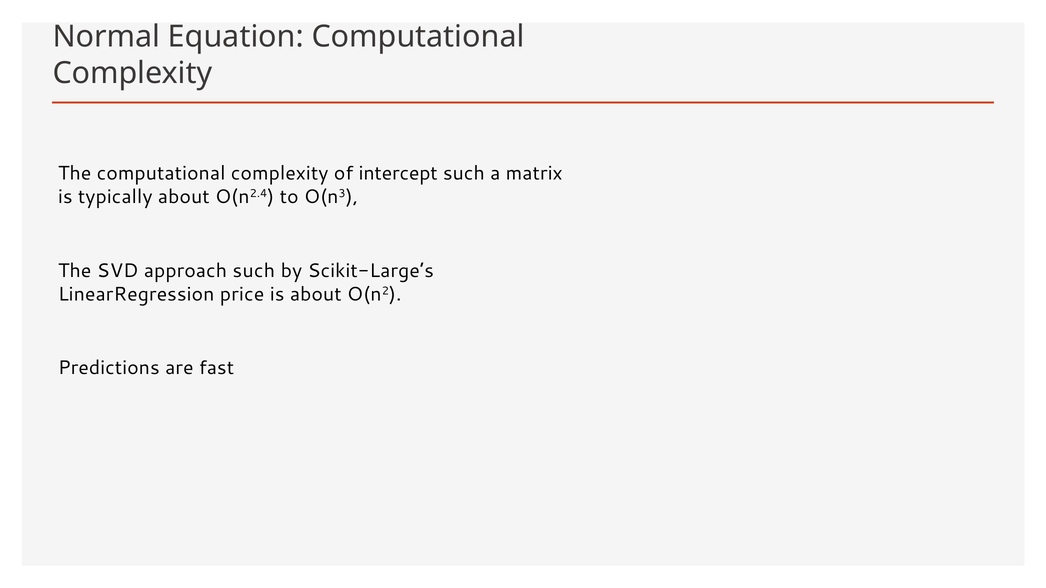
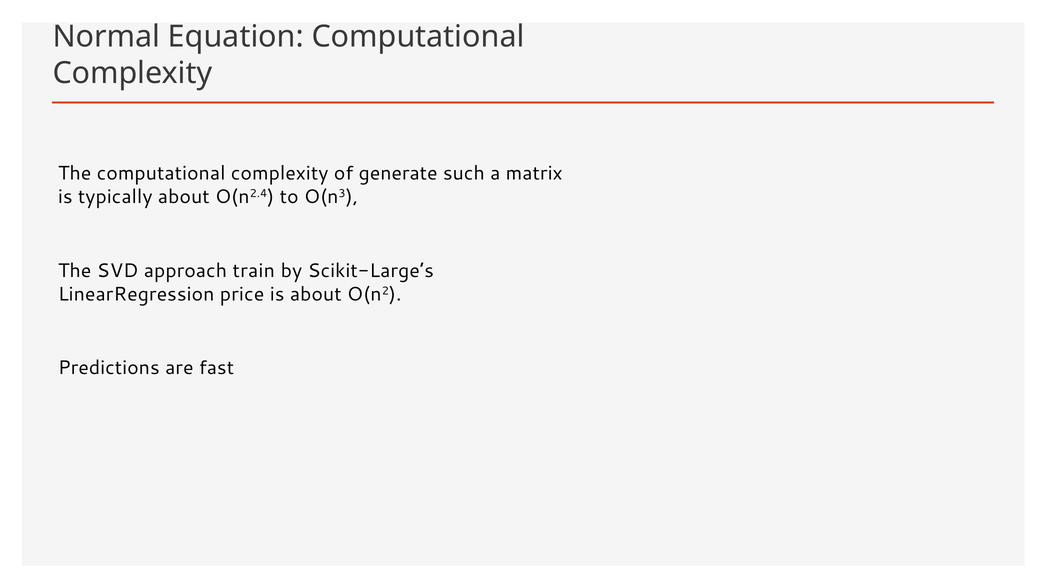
intercept: intercept -> generate (398, 173)
approach such: such -> train (254, 271)
